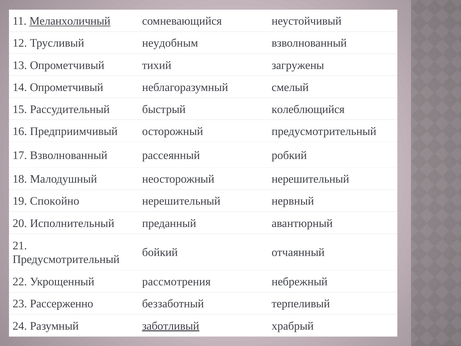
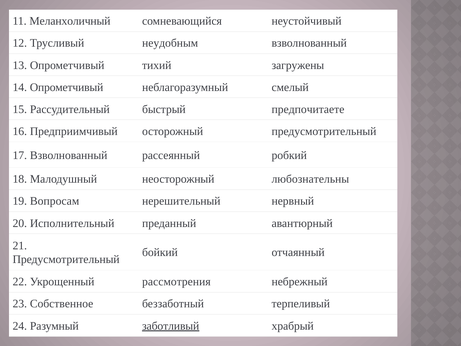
Меланхоличный underline: present -> none (70, 21)
колеблющийся: колеблющийся -> предпочитаете (308, 109)
неосторожный нерешительный: нерешительный -> любознательны (310, 179)
Спокойно: Спокойно -> Вопросам (55, 201)
Рассерженно: Рассерженно -> Собственное (62, 304)
